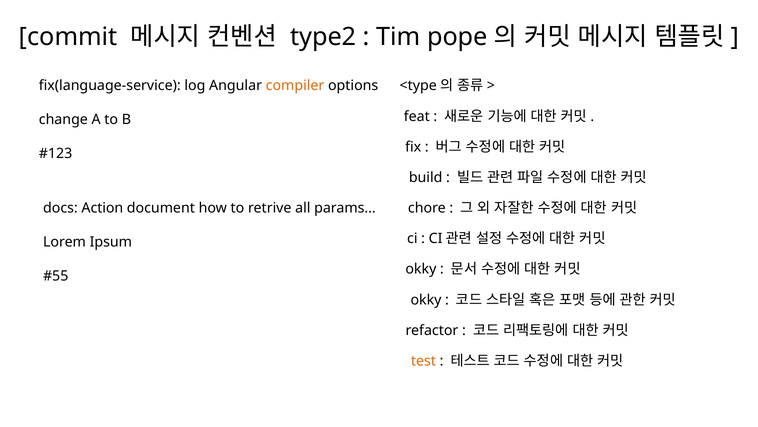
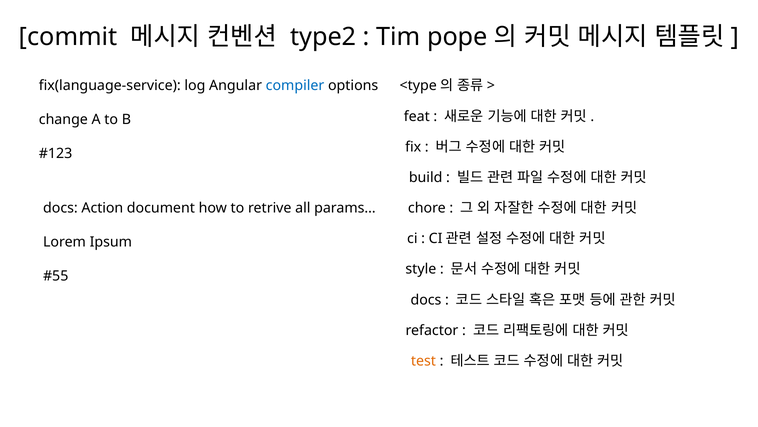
compiler colour: orange -> blue (295, 85)
okky: okky -> style (421, 269)
okky: okky -> docs (426, 299)
